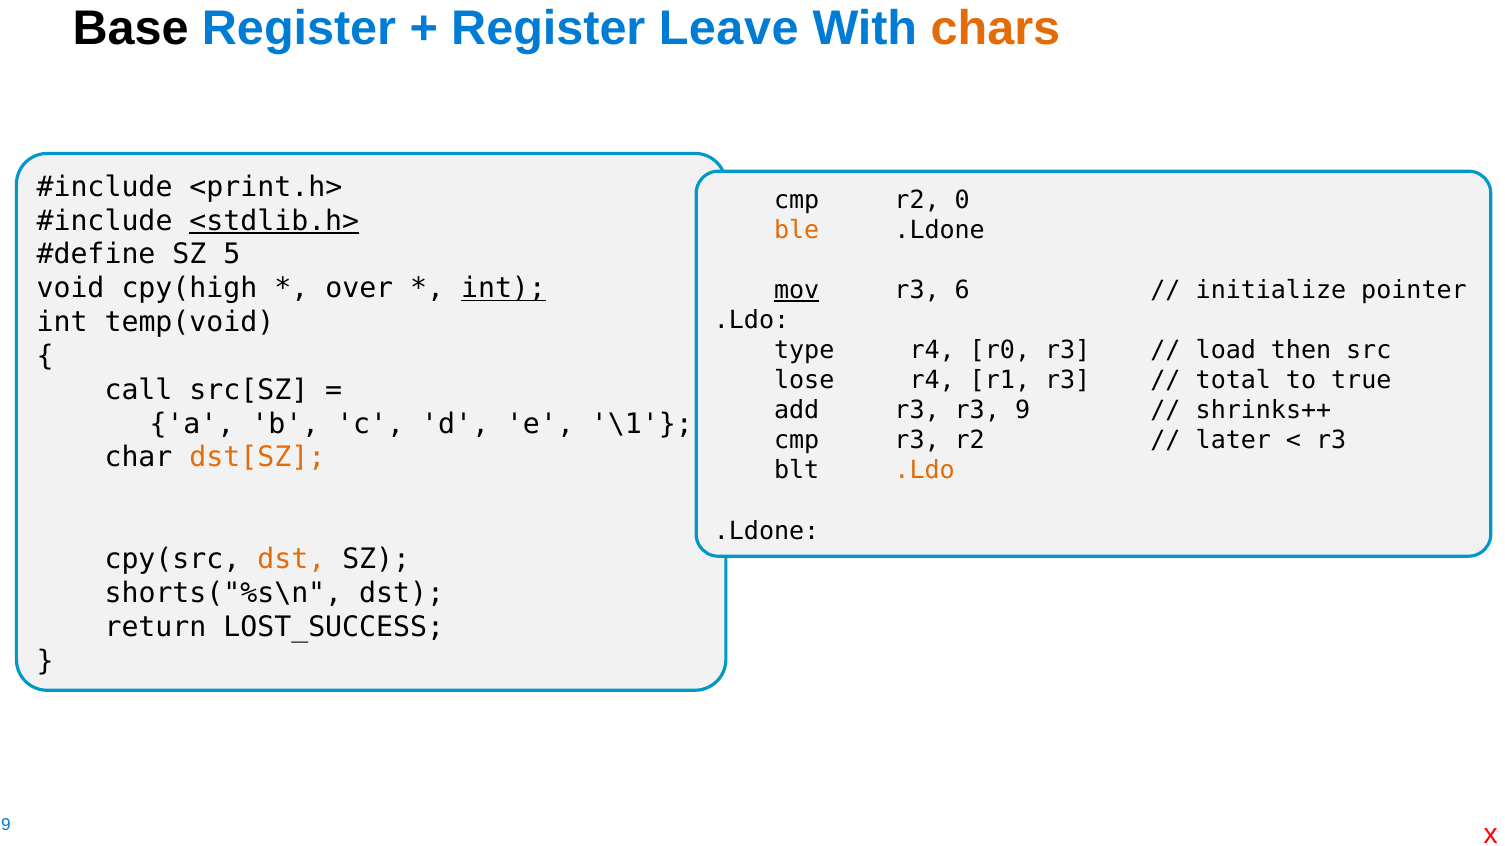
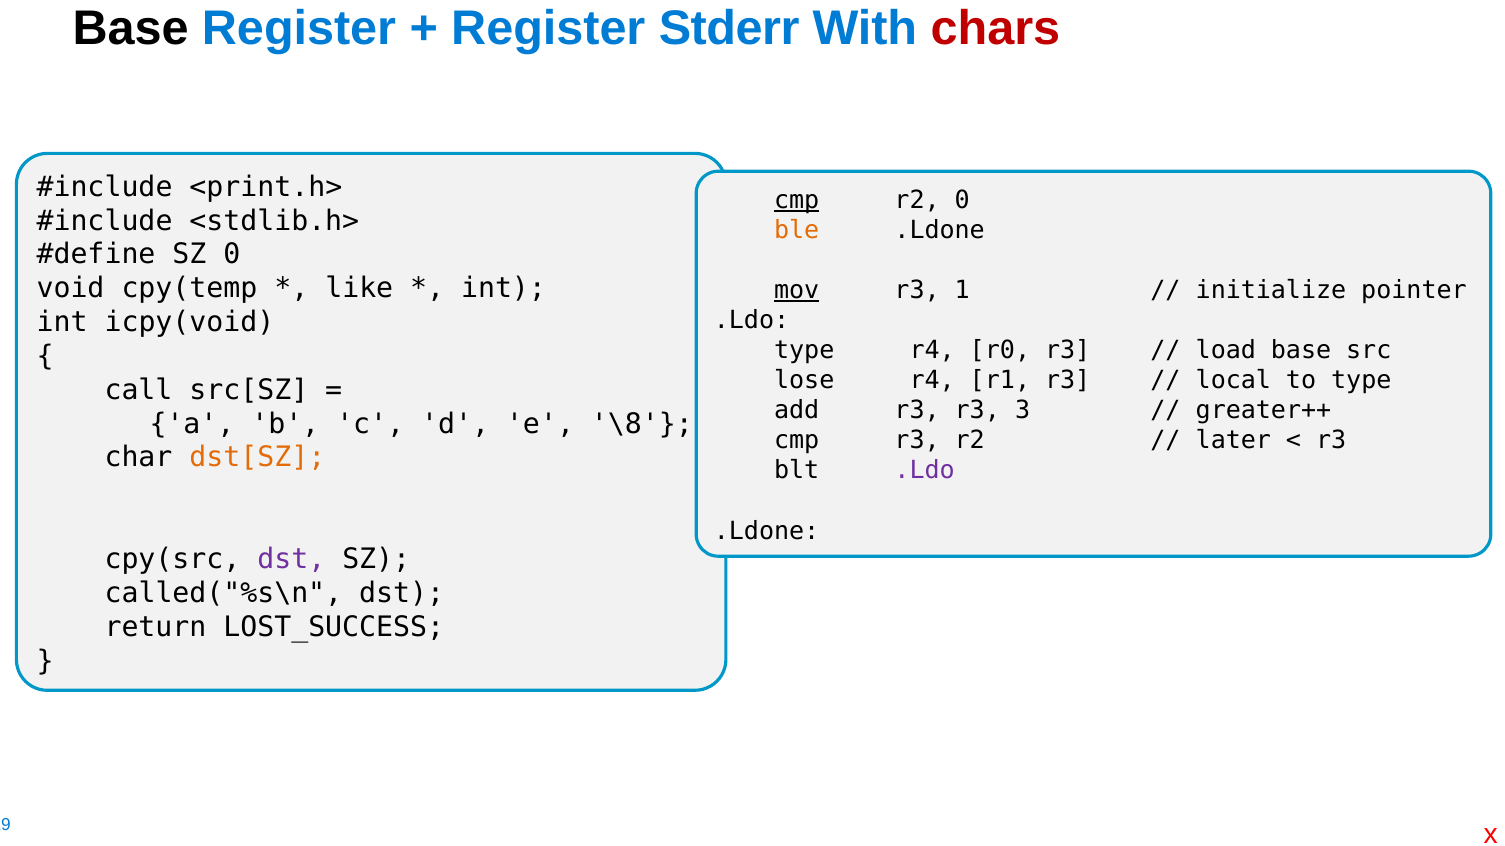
Leave: Leave -> Stderr (729, 29)
chars colour: orange -> red (995, 29)
cmp underline: none -> present (797, 200)
<stdlib.h> underline: present -> none (274, 221)
SZ 5: 5 -> 0 (232, 255)
cpy(high: cpy(high -> cpy(temp (189, 289)
over: over -> like (359, 289)
int underline: present -> none (504, 289)
6: 6 -> 1 (962, 290)
temp(void: temp(void -> icpy(void (189, 323)
load then: then -> base (1301, 351)
total: total -> local (1233, 381)
to true: true -> type (1361, 381)
9: 9 -> 3 (1023, 411)
shrinks++: shrinks++ -> greater++ (1263, 411)
\1: \1 -> \8 (642, 424)
.Ldo colour: orange -> purple (925, 471)
dst colour: orange -> purple (291, 560)
shorts("%s\n: shorts("%s\n -> called("%s\n (223, 593)
